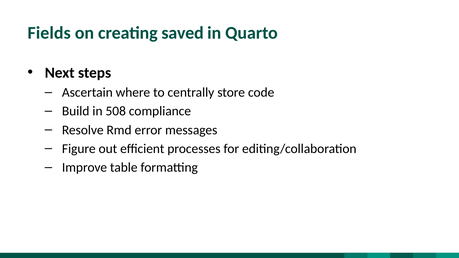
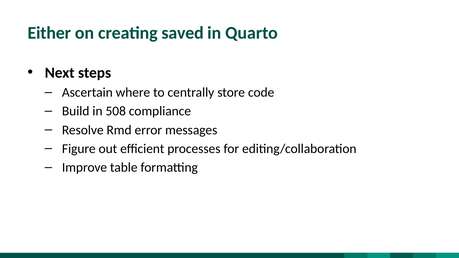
Fields: Fields -> Either (49, 33)
